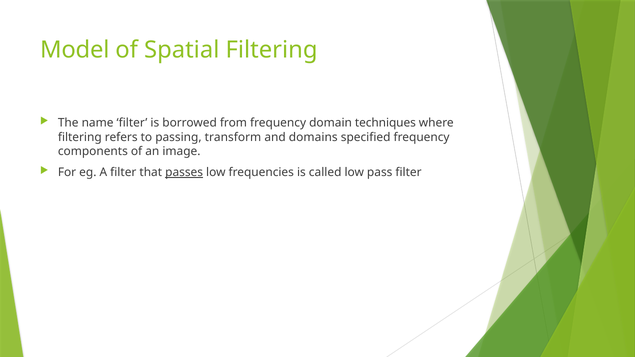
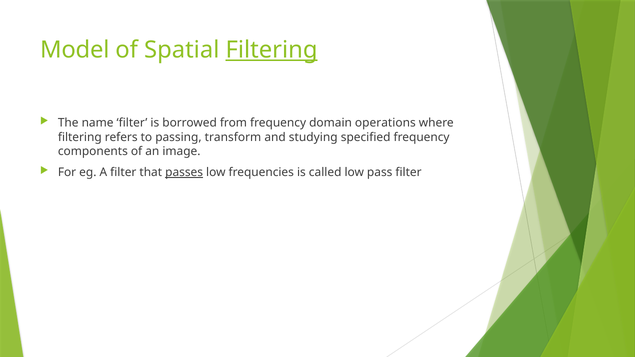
Filtering underline: none -> present (272, 50)
techniques: techniques -> operations (385, 123)
domains: domains -> studying (313, 137)
